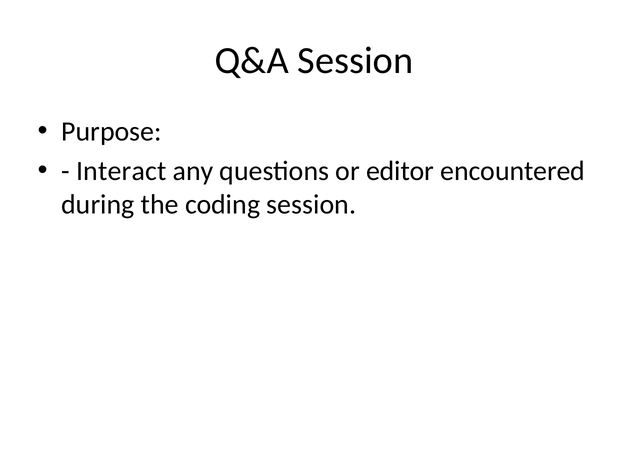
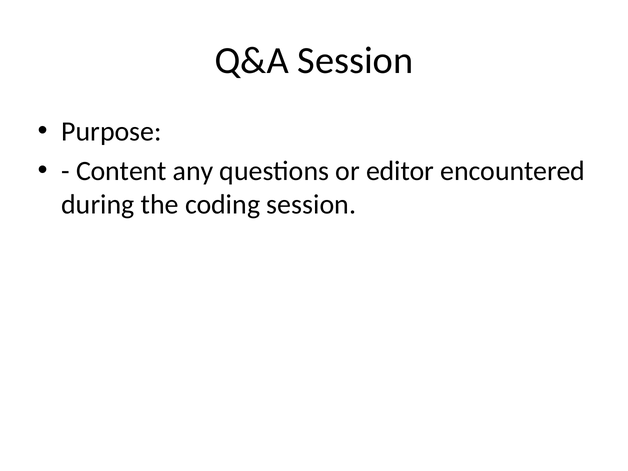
Interact: Interact -> Content (121, 171)
